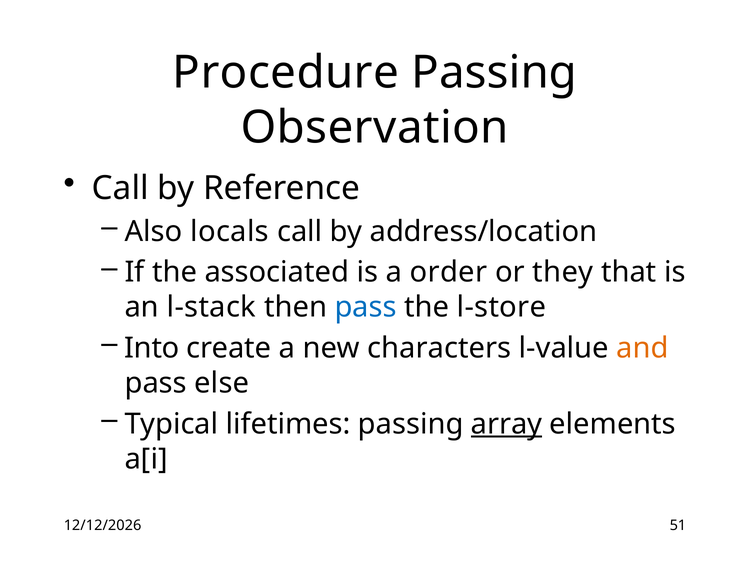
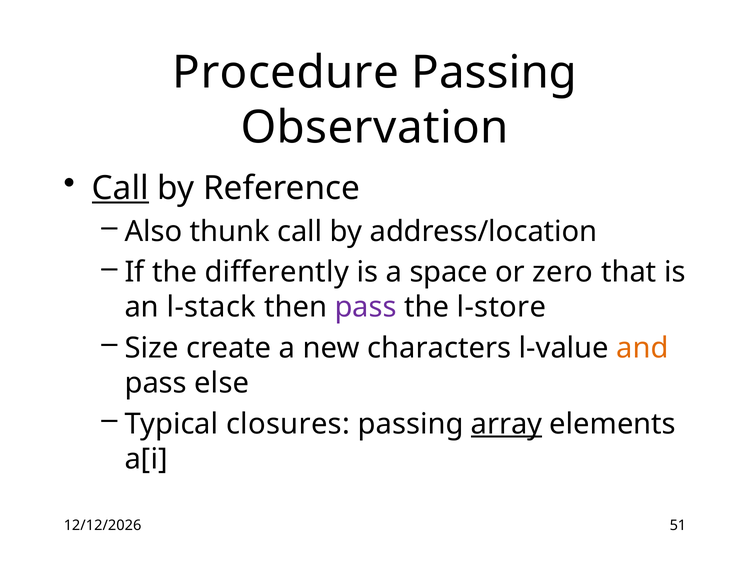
Call underline: none -> present (120, 189)
locals: locals -> thunk (230, 232)
associated: associated -> differently (277, 273)
order: order -> space (449, 273)
they: they -> zero (563, 273)
pass colour: blue -> purple (366, 308)
Into: Into -> Size (152, 348)
lifetimes: lifetimes -> closures (288, 424)
